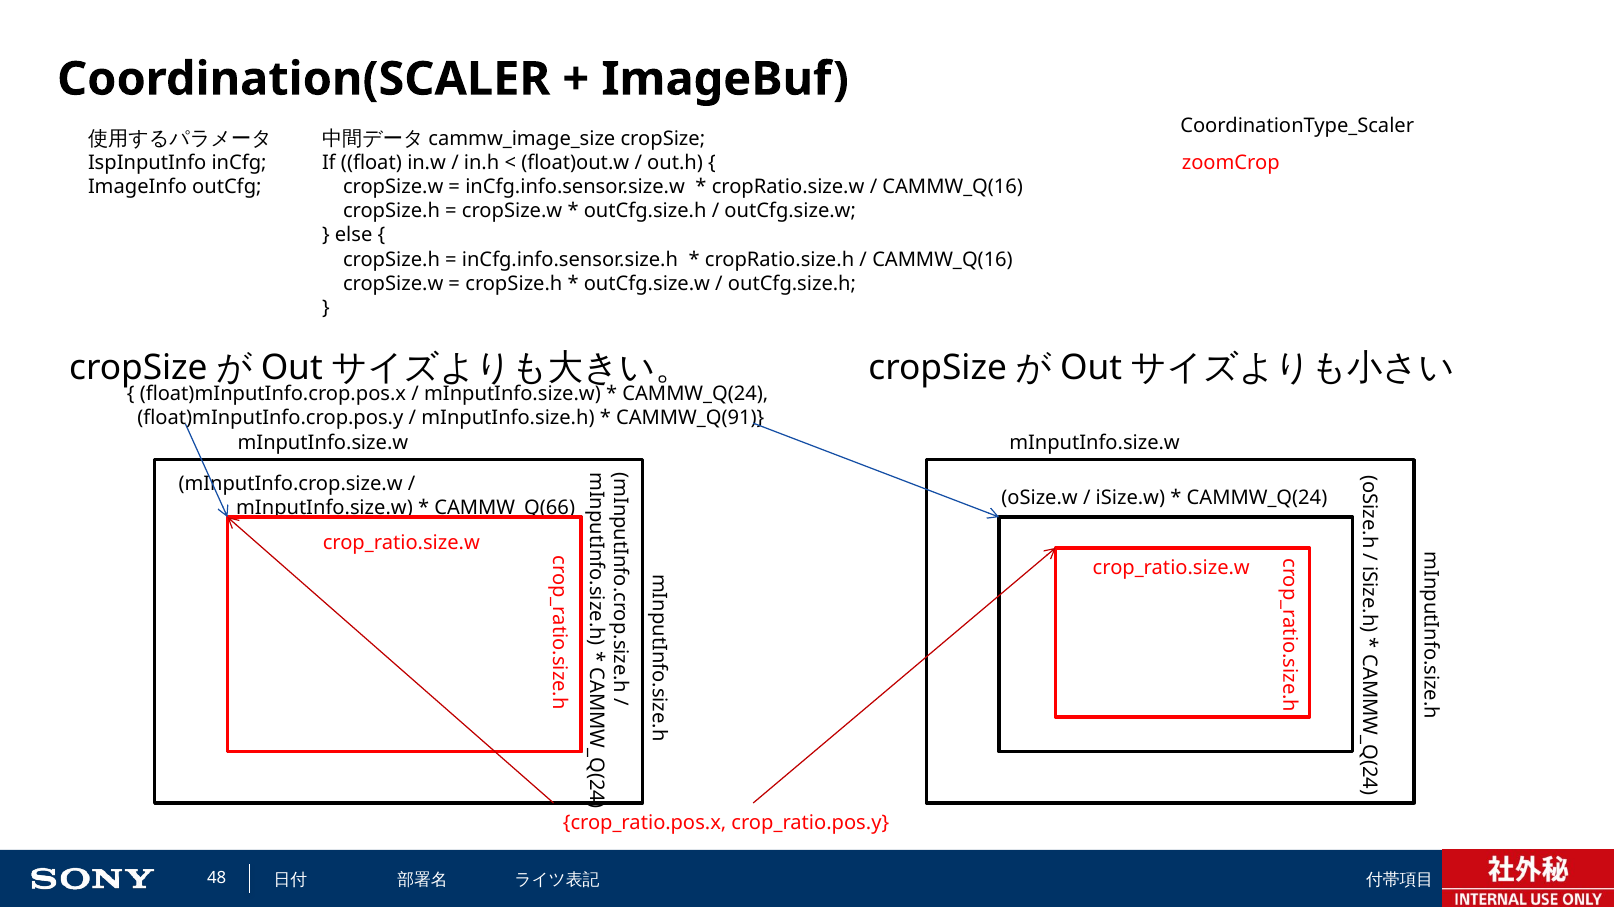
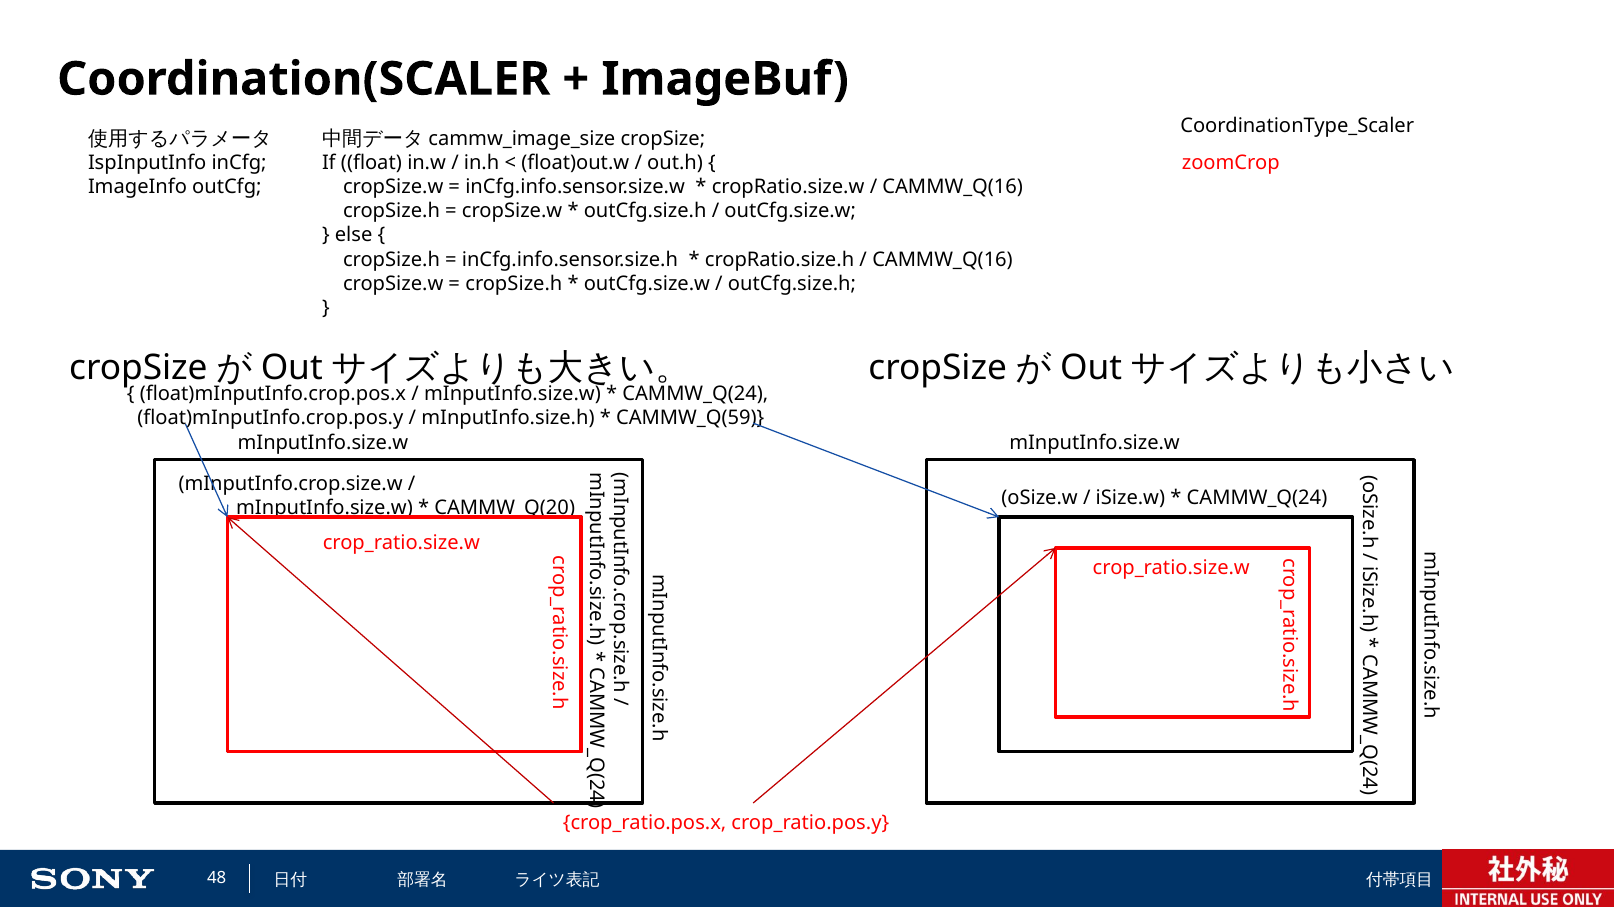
CAMMW_Q(91: CAMMW_Q(91 -> CAMMW_Q(59 (690, 418)
CAMMW_Q(66: CAMMW_Q(66 -> CAMMW_Q(20 (505, 508)
